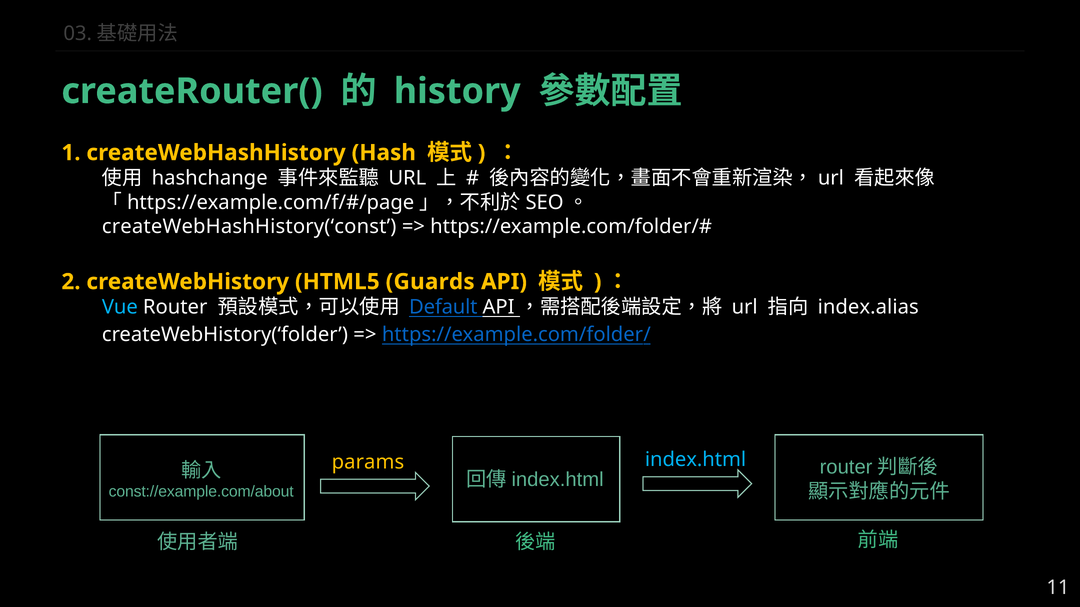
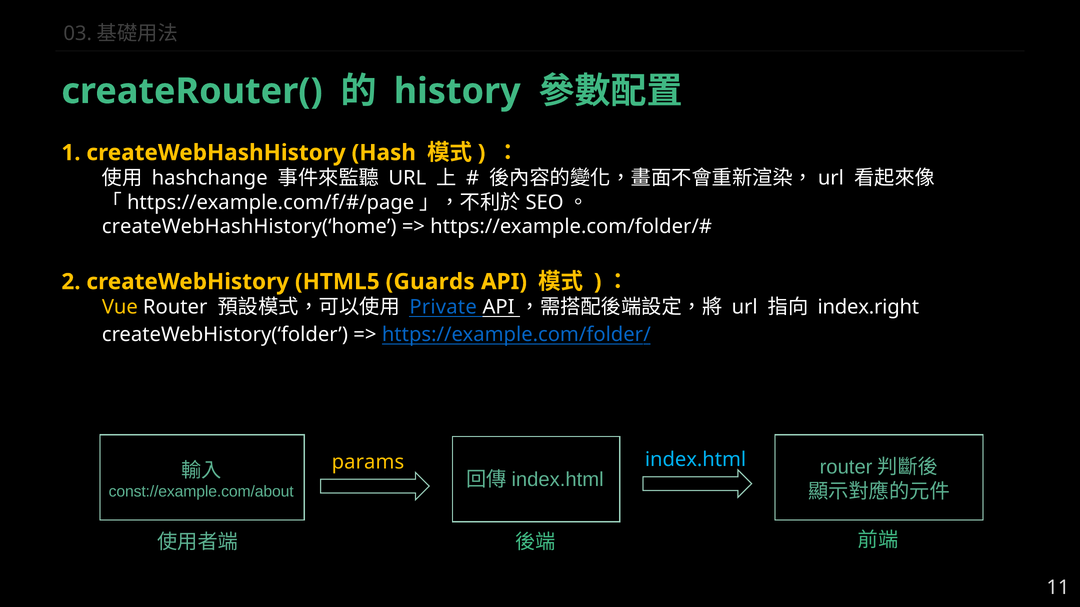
createWebHashHistory(‘const: createWebHashHistory(‘const -> createWebHashHistory(‘home (249, 227)
Vue colour: light blue -> yellow (120, 307)
Default: Default -> Private (443, 307)
index.alias: index.alias -> index.right (868, 307)
